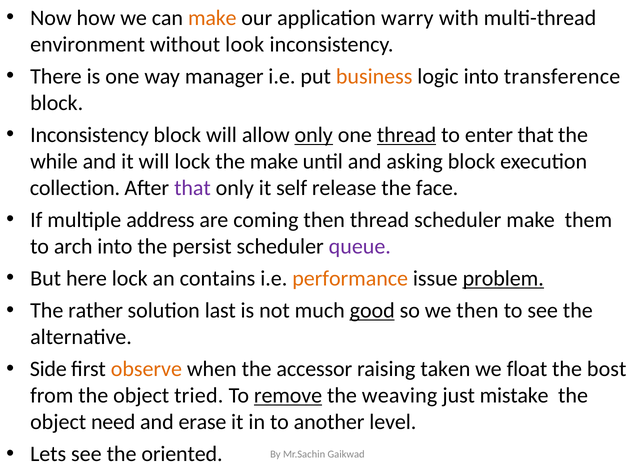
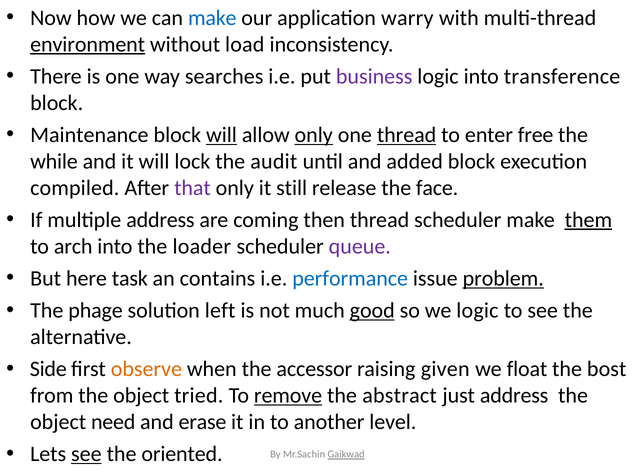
make colour: orange -> blue (212, 18)
environment underline: none -> present (88, 44)
look: look -> load (245, 44)
manager: manager -> searches (224, 76)
business colour: orange -> purple (374, 76)
Inconsistency: Inconsistency -> Maintenance (89, 135)
will underline: none -> present (221, 135)
enter that: that -> free (536, 135)
the make: make -> audit (274, 161)
asking: asking -> added (415, 161)
collection: collection -> compiled (75, 188)
self: self -> still (292, 188)
them underline: none -> present (588, 220)
persist: persist -> loader (202, 246)
here lock: lock -> task (130, 279)
performance colour: orange -> blue (350, 279)
rather: rather -> phage (96, 311)
last: last -> left (220, 311)
we then: then -> logic (477, 311)
taken: taken -> given (445, 369)
weaving: weaving -> abstract (400, 396)
just mistake: mistake -> address (514, 396)
see underline: none -> present (86, 454)
Gaikwad underline: none -> present (346, 455)
